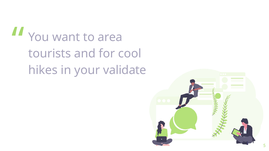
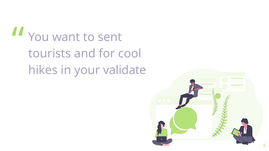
area: area -> sent (110, 37)
